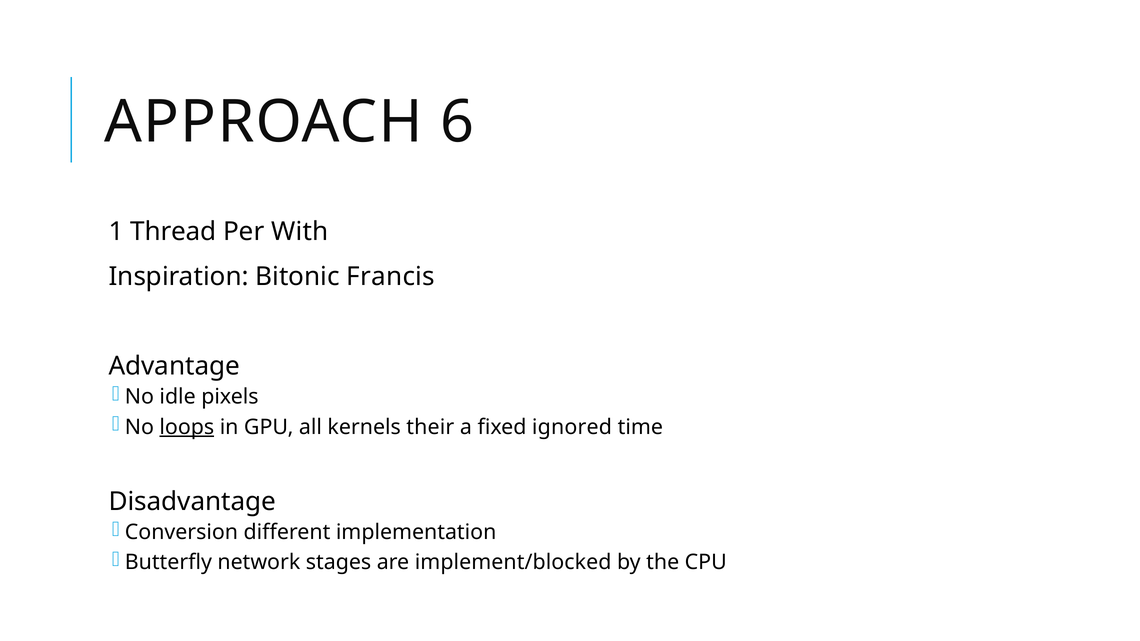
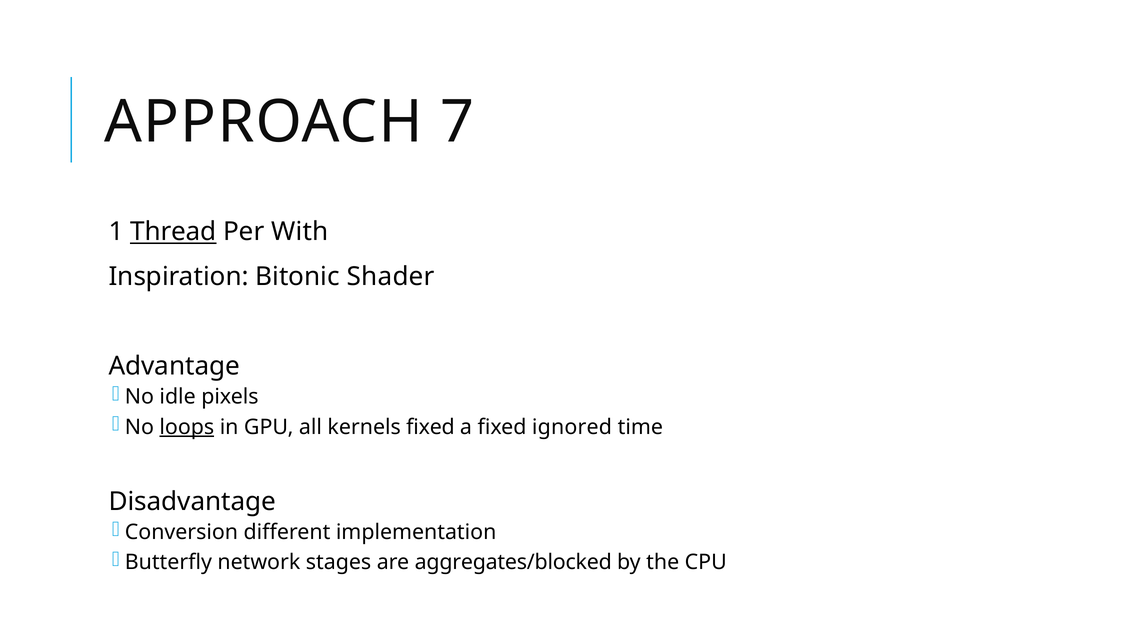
6: 6 -> 7 (457, 122)
Thread underline: none -> present (173, 232)
Francis: Francis -> Shader (391, 277)
kernels their: their -> fixed (430, 427)
implement/blocked: implement/blocked -> aggregates/blocked (513, 563)
